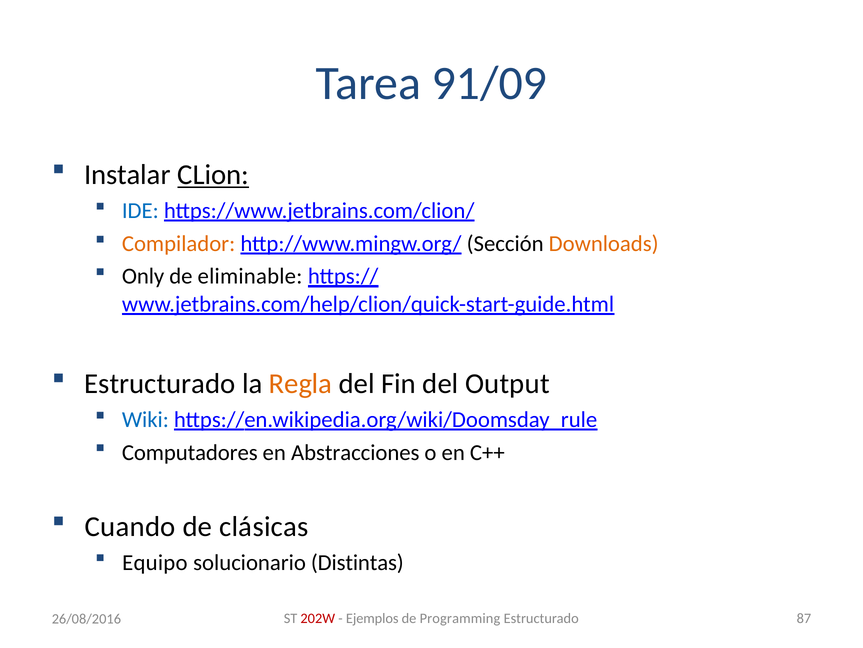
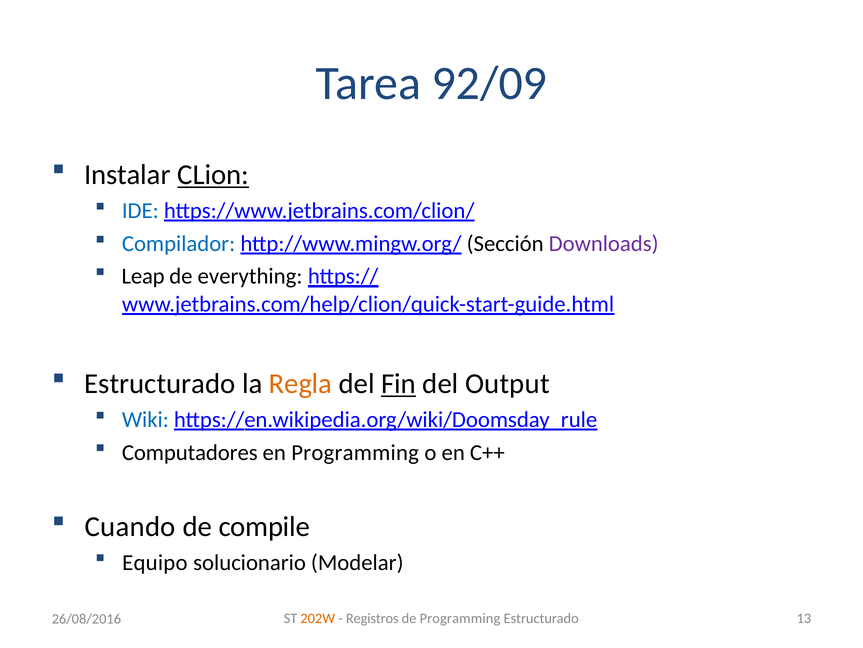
91/09: 91/09 -> 92/09 (489, 83)
Compilador colour: orange -> blue (179, 243)
Downloads colour: orange -> purple (604, 243)
Only: Only -> Leap (143, 276)
eliminable: eliminable -> everything (250, 276)
Fin underline: none -> present (399, 383)
en Abstracciones: Abstracciones -> Programming (355, 452)
clásicas: clásicas -> compile (264, 526)
Distintas: Distintas -> Modelar (357, 562)
202W colour: red -> orange (318, 618)
Ejemplos: Ejemplos -> Registros (372, 618)
87: 87 -> 13 (804, 618)
